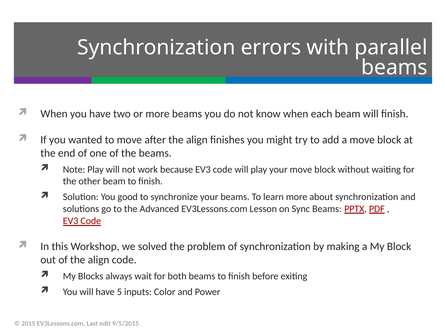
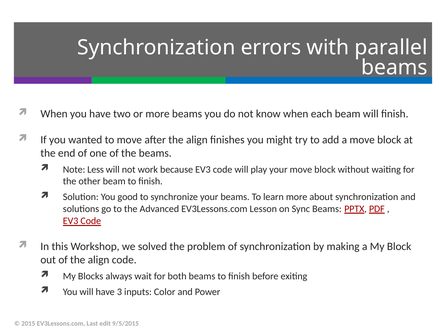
Note Play: Play -> Less (96, 169)
5: 5 -> 3 (119, 291)
